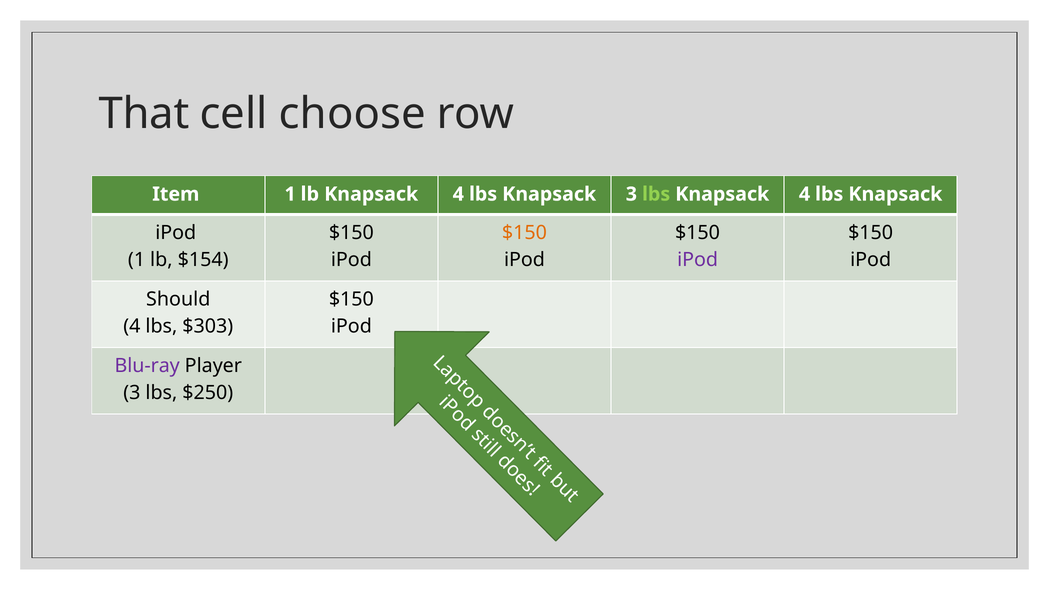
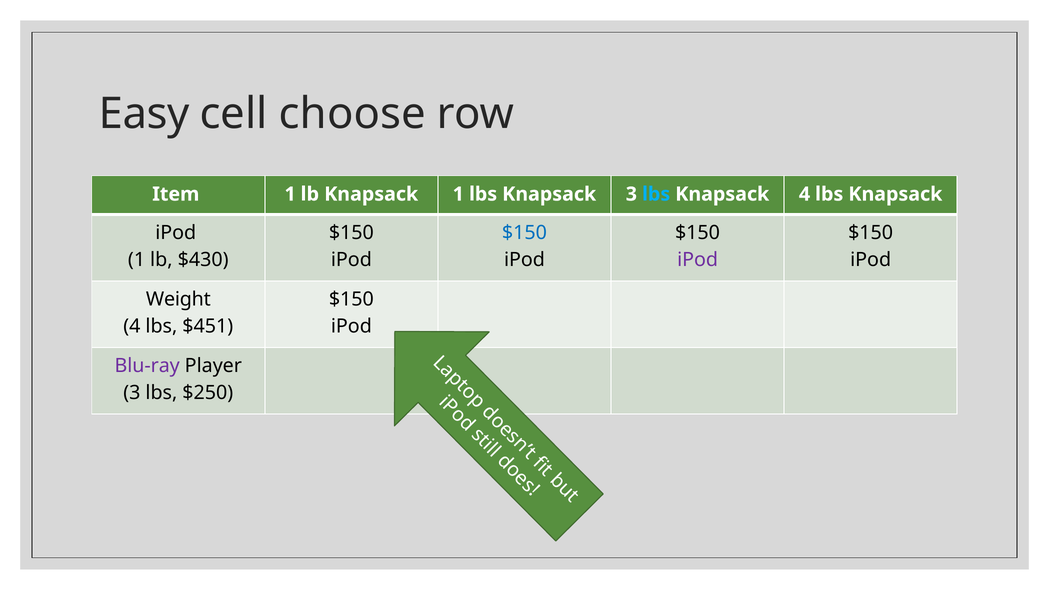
That: That -> Easy (144, 114)
lb Knapsack 4: 4 -> 1 (458, 194)
lbs colour: light green -> light blue (656, 194)
$150 colour: orange -> blue (524, 233)
$154: $154 -> $430 (203, 260)
Should: Should -> Weight (178, 299)
$303: $303 -> $451 (208, 326)
